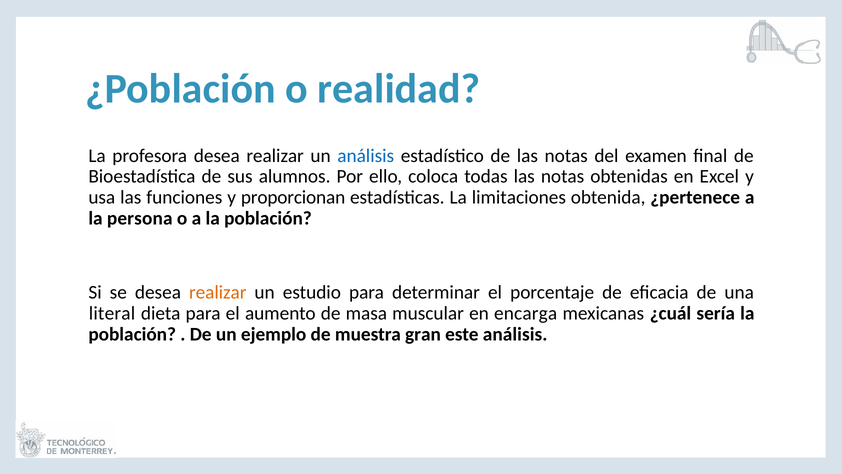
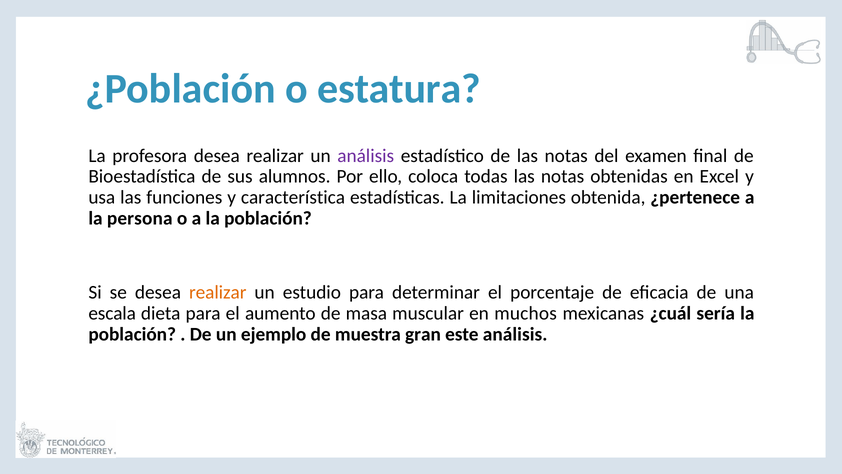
realidad: realidad -> estatura (399, 89)
análisis colour: blue -> purple (366, 156)
proporcionan: proporcionan -> característica (293, 197)
literal: literal -> escala (112, 313)
encarga: encarga -> muchos (526, 313)
